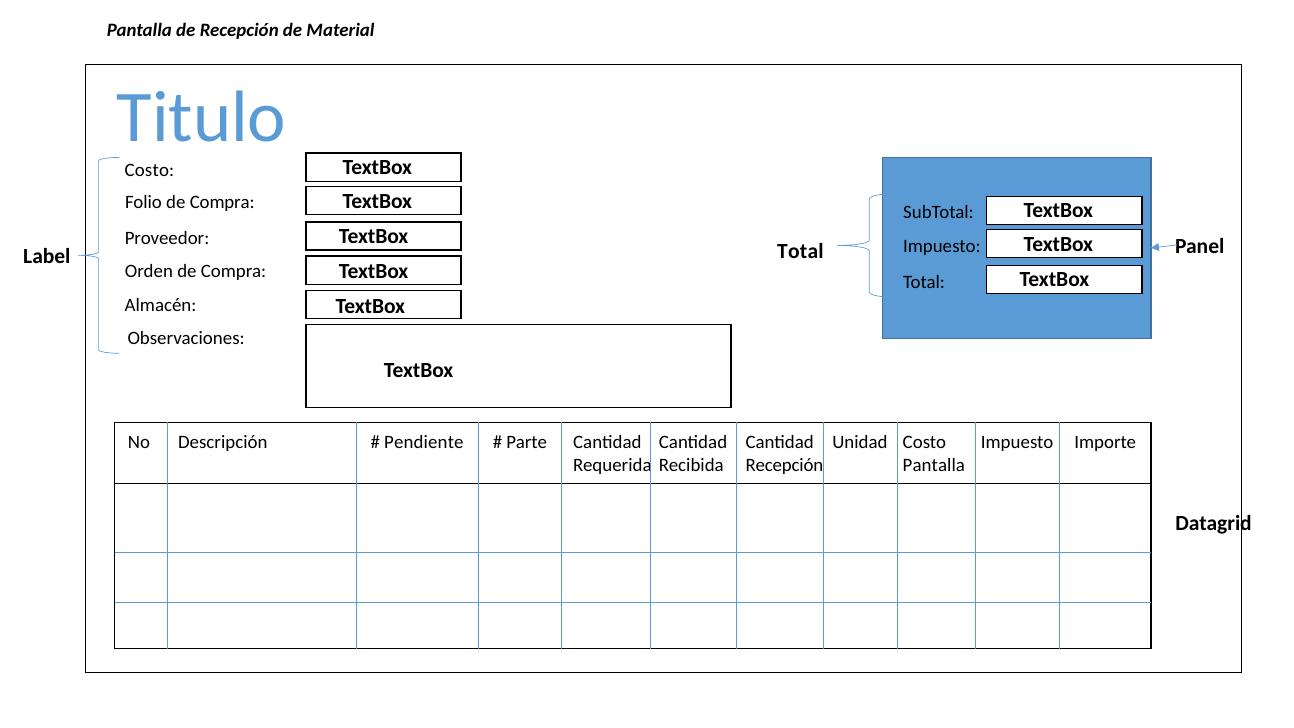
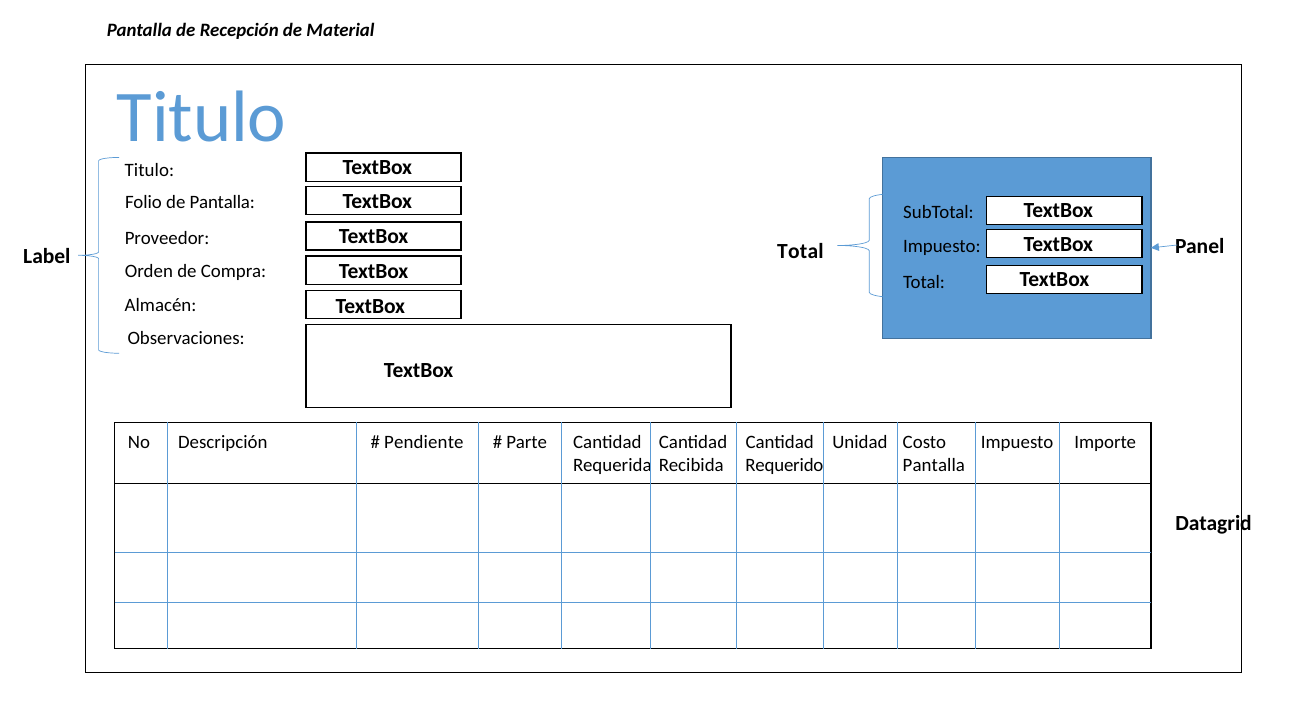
Costo: Costo -> Titulo (149, 170)
Folio de Compra: Compra -> Pantalla (222, 202)
Recepción: Recepción -> Requerido (784, 465)
